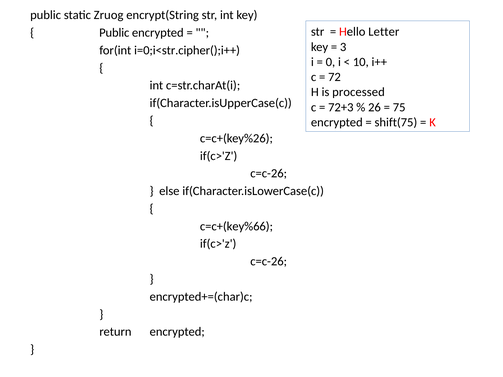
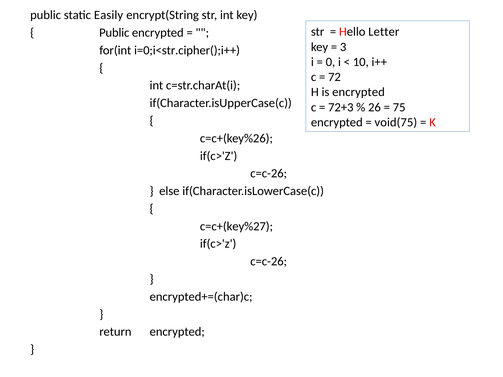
Zruog: Zruog -> Easily (109, 15)
is processed: processed -> encrypted (358, 92)
shift(75: shift(75 -> void(75 (396, 122)
c=c+(key%66: c=c+(key%66 -> c=c+(key%27 (236, 226)
